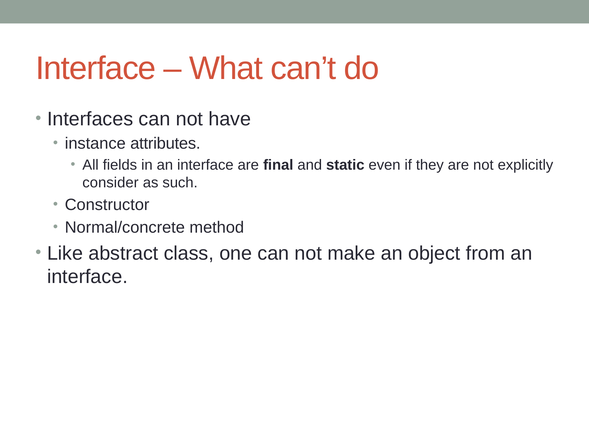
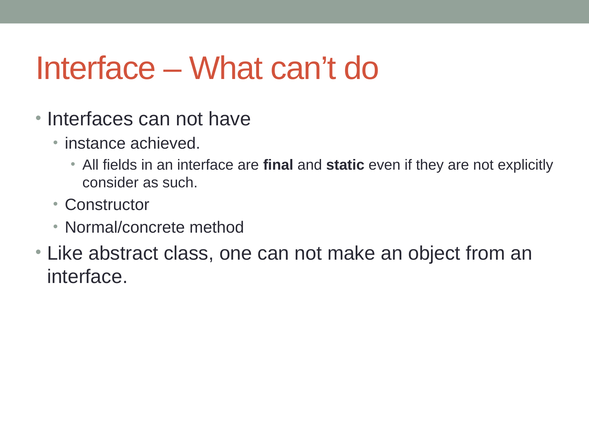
attributes: attributes -> achieved (165, 144)
